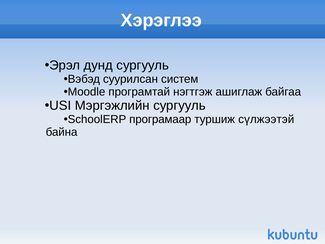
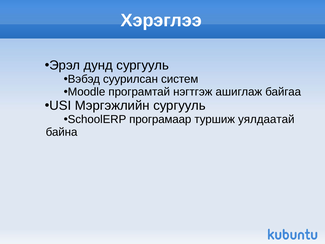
сүлжээтэй: сүлжээтэй -> уялдаатай (266, 119)
